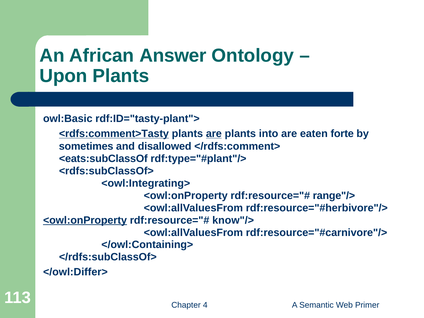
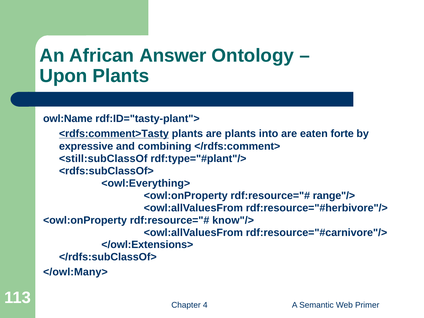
owl:Basic: owl:Basic -> owl:Name (68, 119)
are underline: present -> none (214, 134)
sometimes: sometimes -> expressive (86, 146)
disallowed: disallowed -> combining (165, 146)
<eats:subClassOf: <eats:subClassOf -> <still:subClassOf (103, 159)
<owl:Integrating>: <owl:Integrating> -> <owl:Everything> (146, 183)
<owl:onProperty underline: present -> none (85, 220)
</owl:Containing>: </owl:Containing> -> </owl:Extensions> (147, 245)
</owl:Differ>: </owl:Differ> -> </owl:Many> (75, 272)
